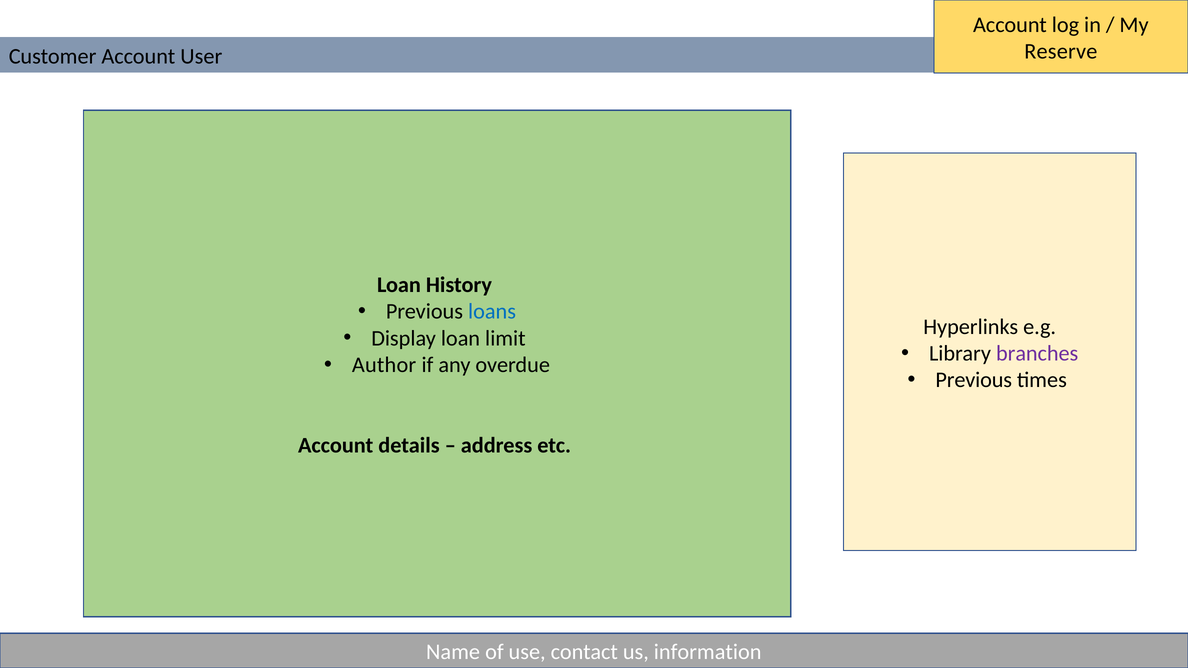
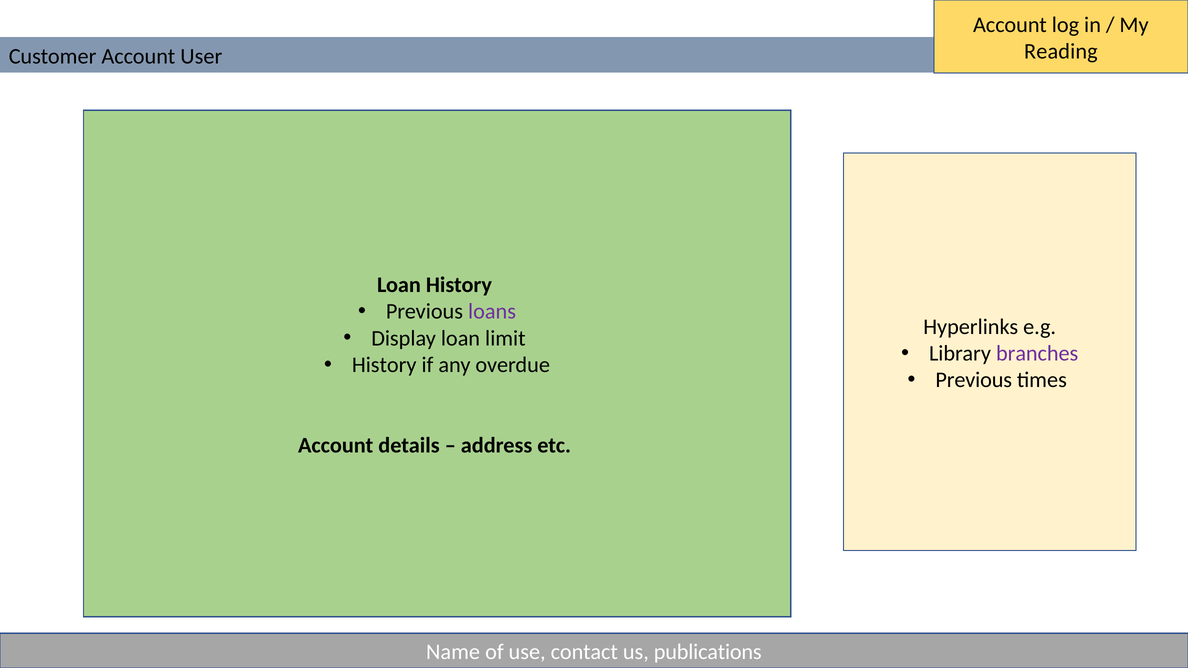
Reserve: Reserve -> Reading (1061, 51)
loans colour: blue -> purple (492, 312)
Author: Author -> History (384, 365)
information: information -> publications (708, 652)
